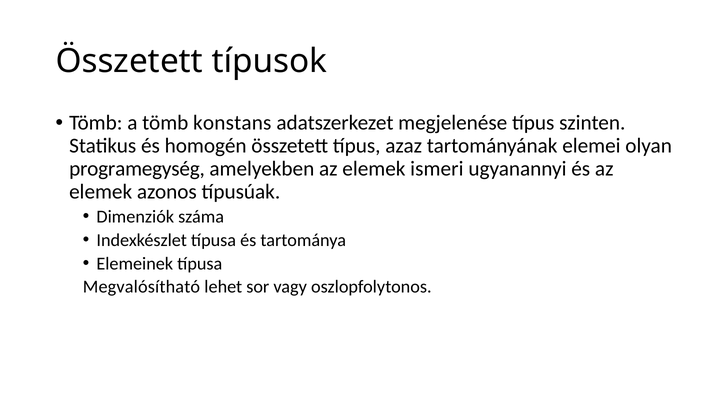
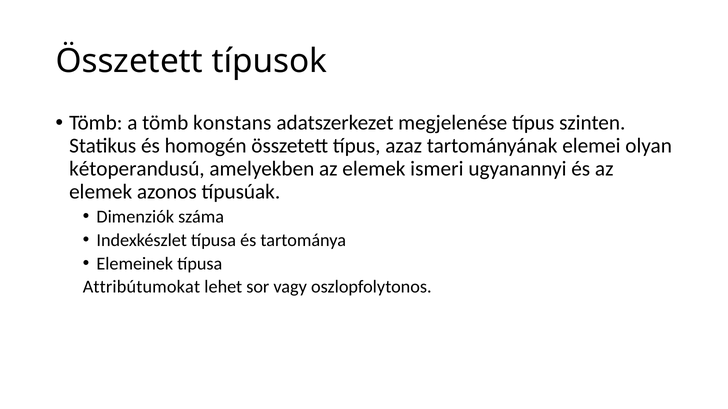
programegység: programegység -> kétoperandusú (137, 169)
Megvalósítható: Megvalósítható -> Attribútumokat (141, 287)
